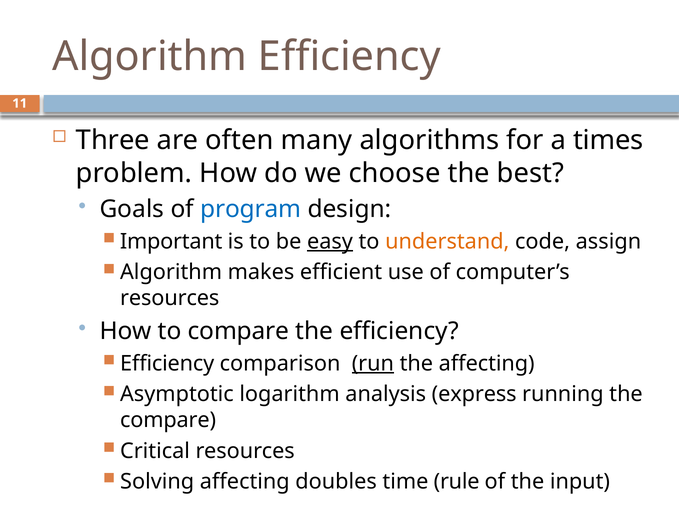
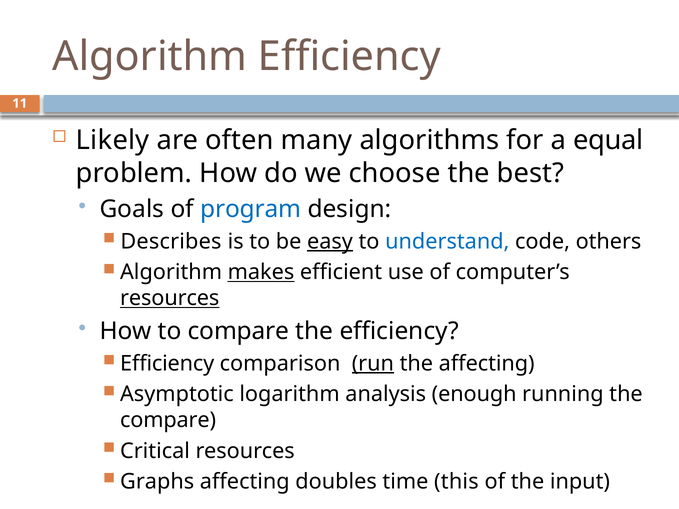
Three: Three -> Likely (113, 140)
times: times -> equal (608, 140)
Important: Important -> Describes (171, 242)
understand colour: orange -> blue (447, 242)
assign: assign -> others (608, 242)
makes underline: none -> present (261, 272)
resources underline: none -> present (170, 298)
express: express -> enough (474, 394)
Solving: Solving -> Graphs (157, 482)
rule: rule -> this (456, 482)
